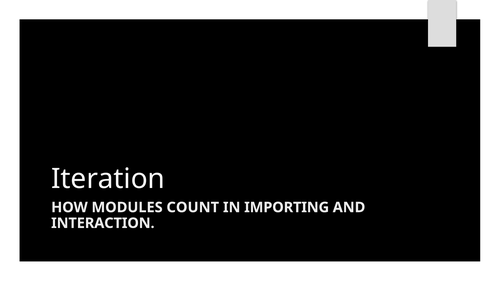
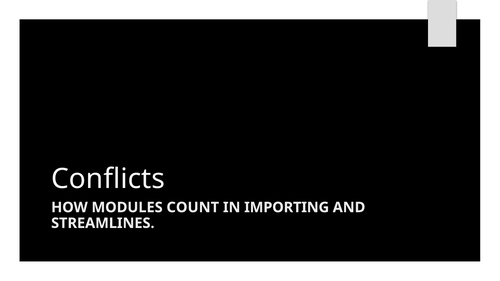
Iteration: Iteration -> Conflicts (108, 179)
INTERACTION: INTERACTION -> STREAMLINES (103, 223)
